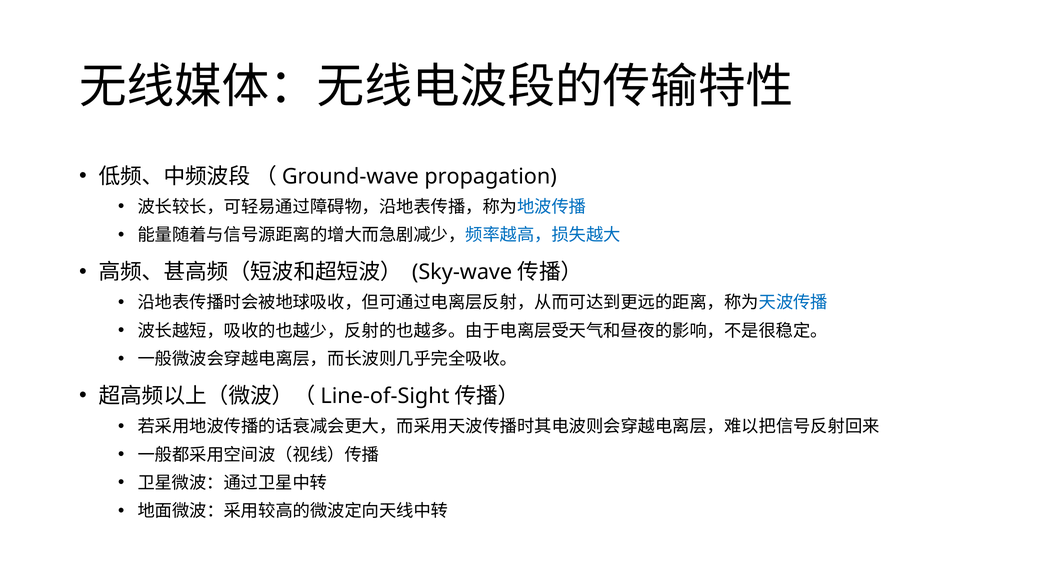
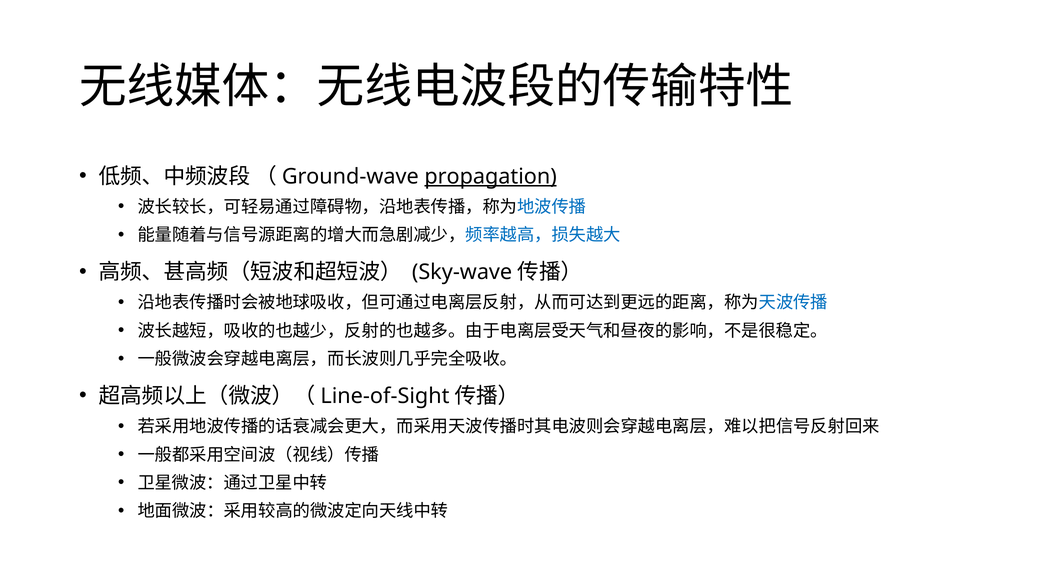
propagation underline: none -> present (491, 176)
